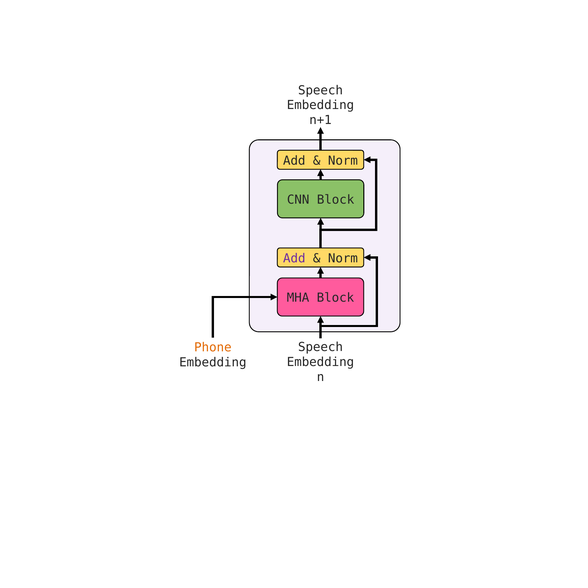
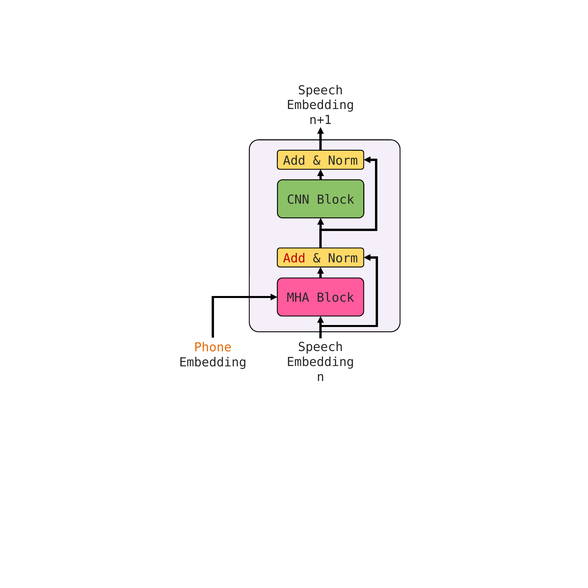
Add colour: purple -> red (294, 258)
